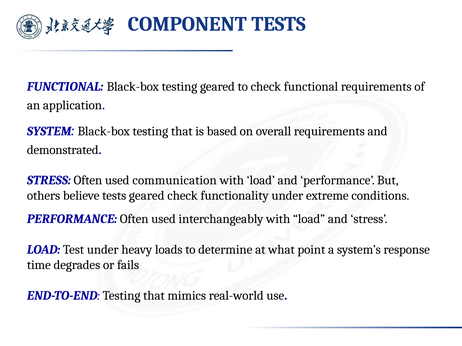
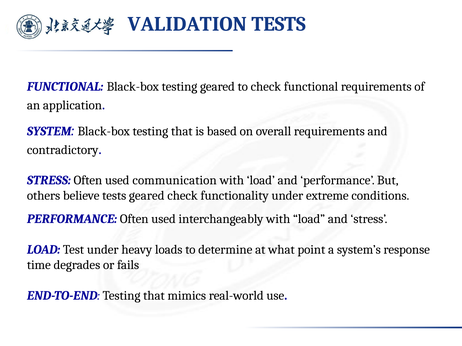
COMPONENT: COMPONENT -> VALIDATION (187, 24)
demonstrated: demonstrated -> contradictory (63, 150)
